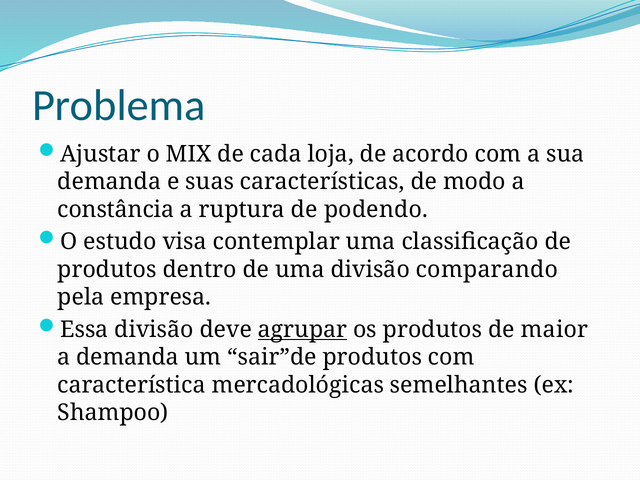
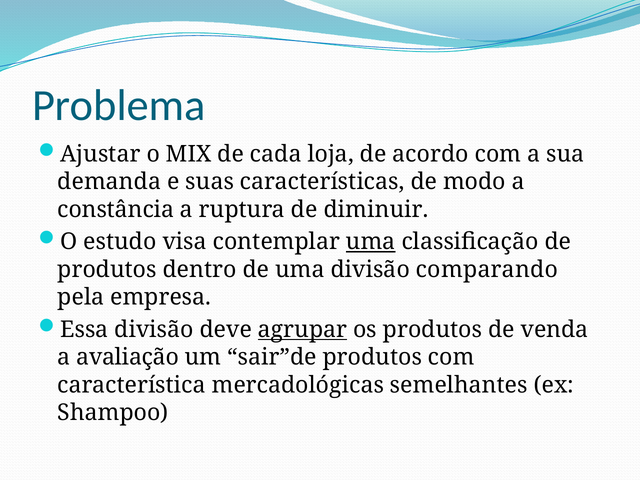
podendo: podendo -> diminuir (376, 210)
uma underline: none -> present (371, 242)
maior: maior -> venda (555, 330)
a demanda: demanda -> avaliação (128, 357)
